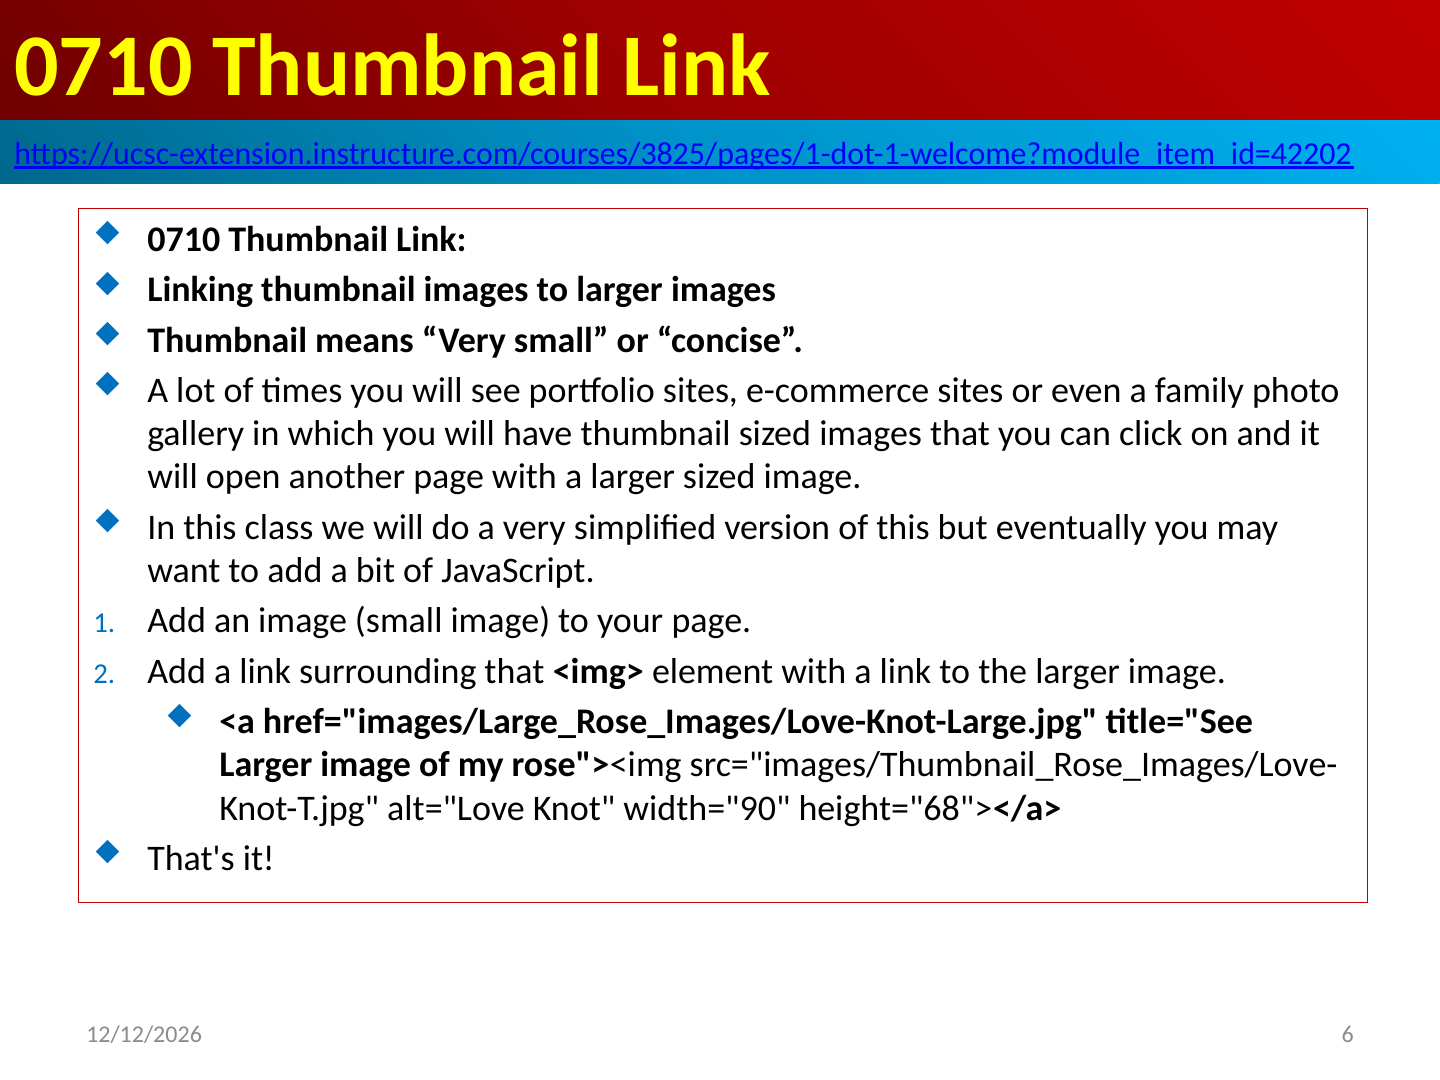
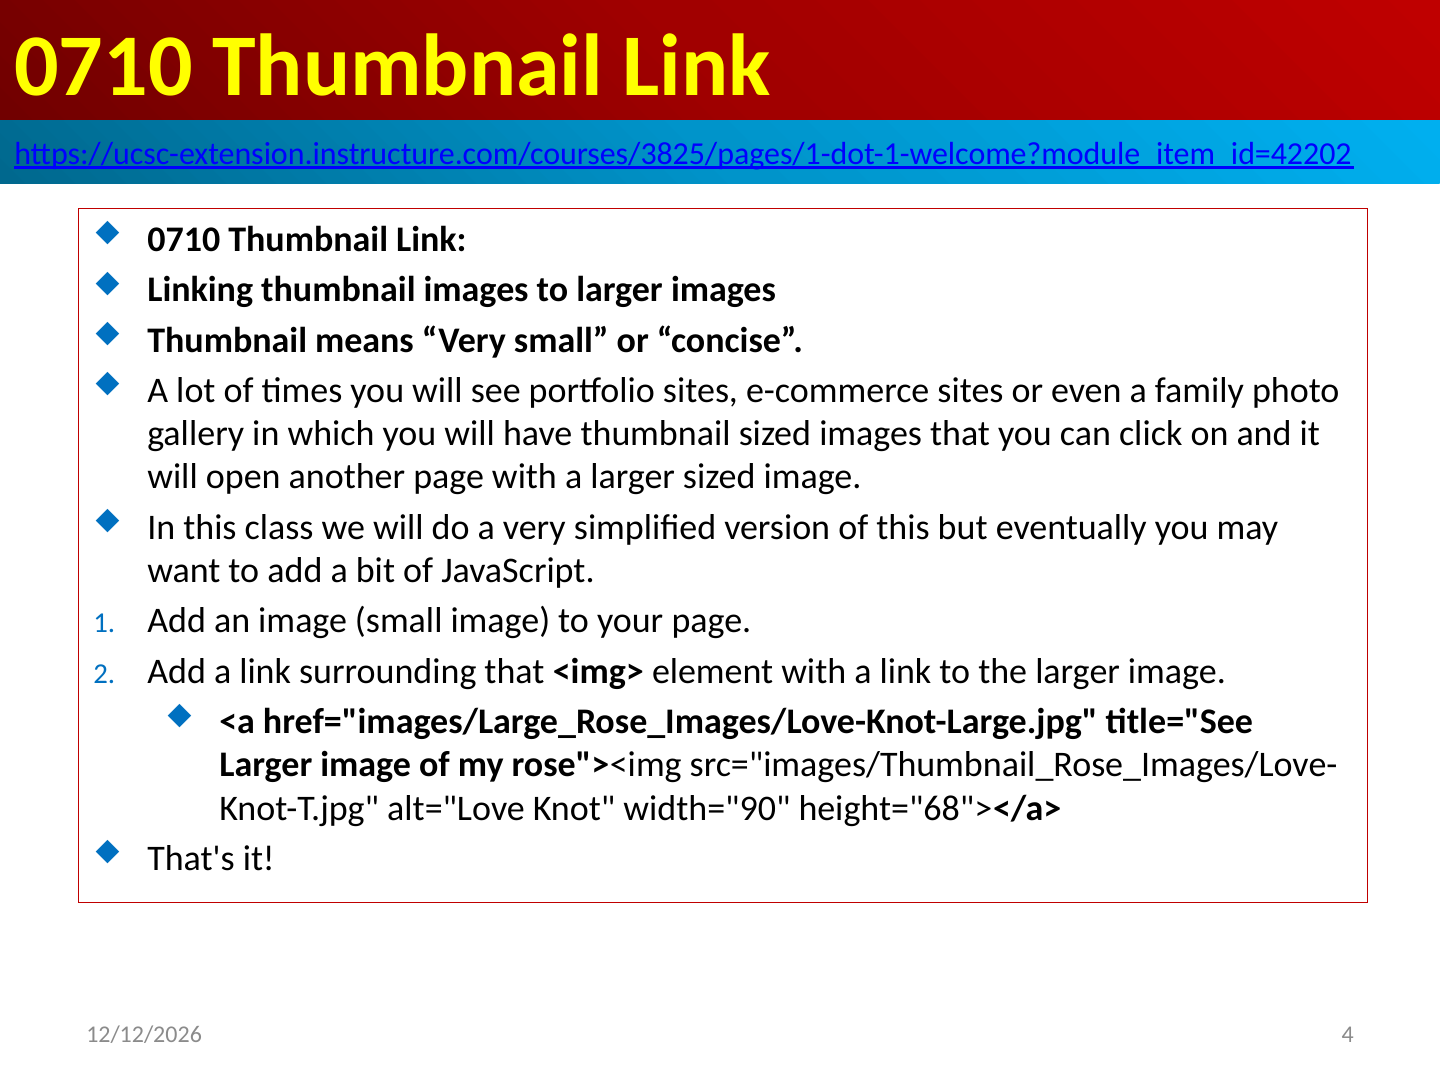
6: 6 -> 4 (1348, 1034)
